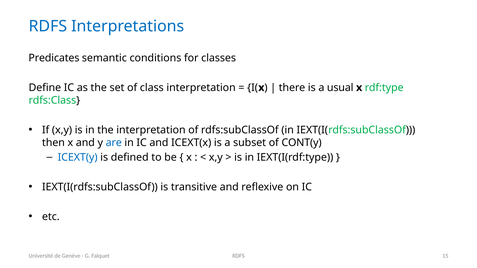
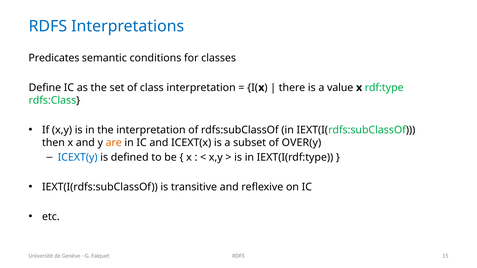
usual: usual -> value (340, 88)
are colour: blue -> orange (114, 143)
CONT(y: CONT(y -> OVER(y (301, 143)
